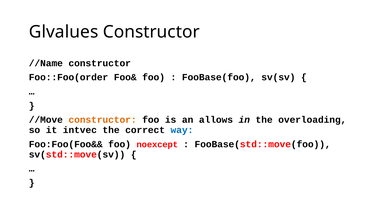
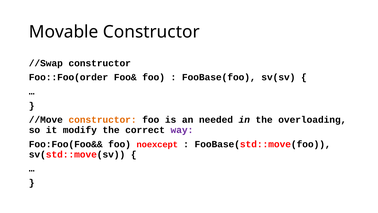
Glvalues: Glvalues -> Movable (64, 32)
//Name: //Name -> //Swap (46, 63)
allows: allows -> needed (216, 120)
intvec: intvec -> modify (80, 130)
way colour: blue -> purple (182, 130)
